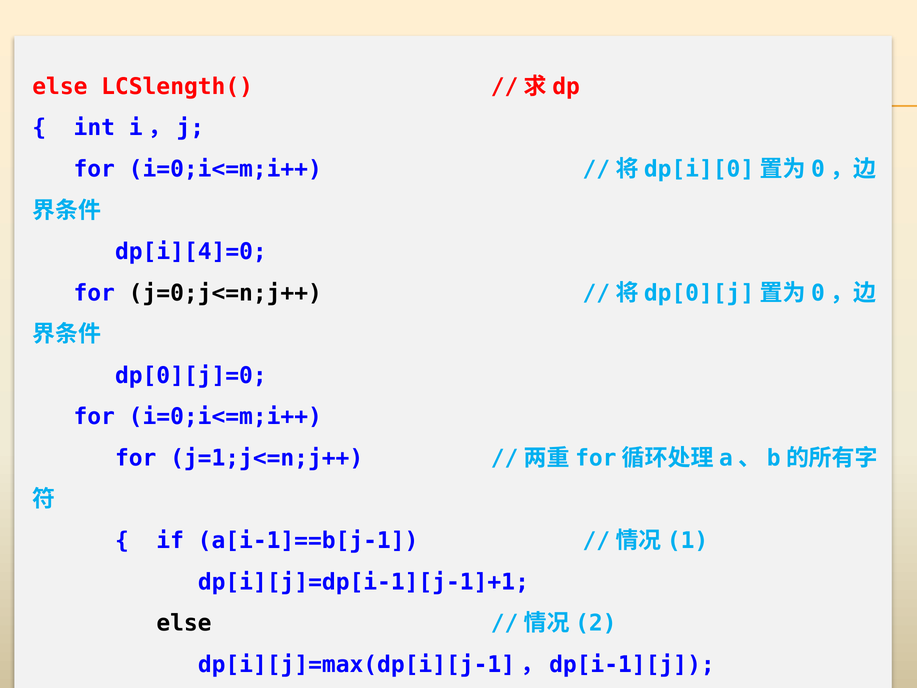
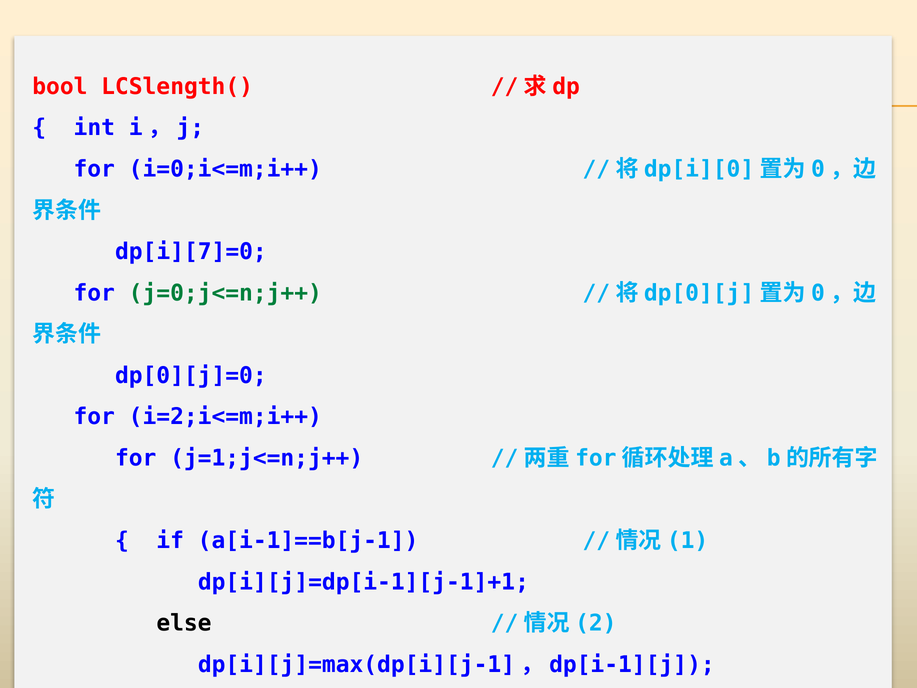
else: else -> bool (60, 87)
dp[i][4]=0: dp[i][4]=0 -> dp[i][7]=0 (191, 252)
j=0;j<=n;j++ colour: black -> green (225, 293)
i=0;i<=m;i++: i=0;i<=m;i++ -> i=2;i<=m;i++ (225, 417)
